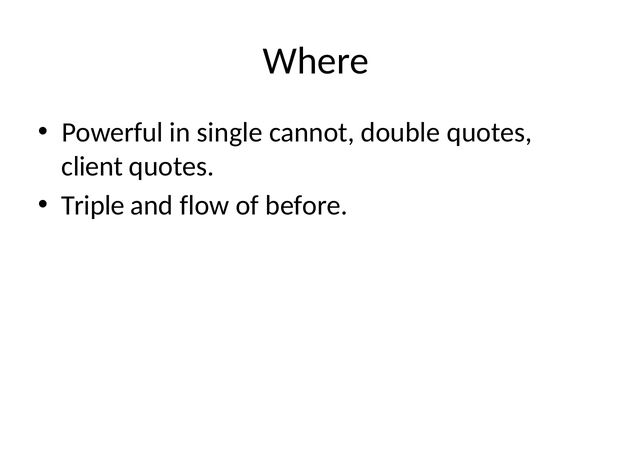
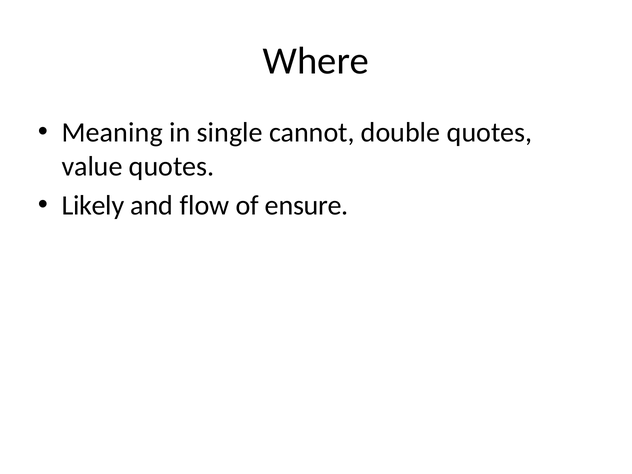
Powerful: Powerful -> Meaning (112, 133)
client: client -> value (92, 166)
Triple: Triple -> Likely (93, 206)
before: before -> ensure (307, 206)
